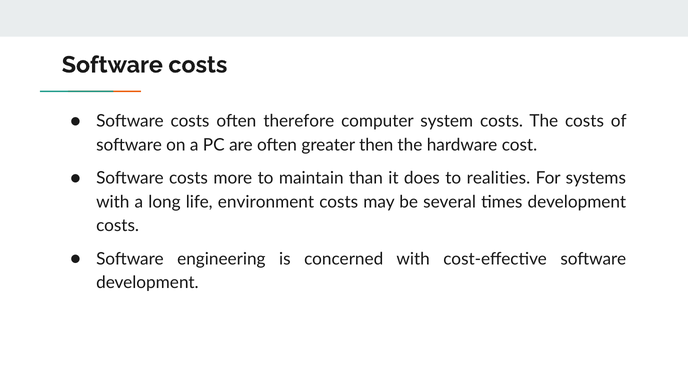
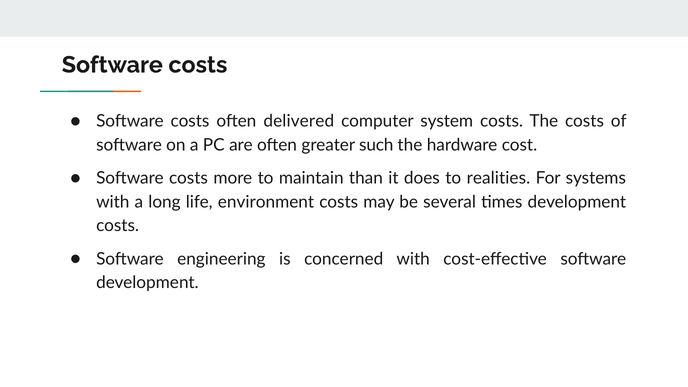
therefore: therefore -> delivered (299, 121)
then: then -> such (376, 145)
